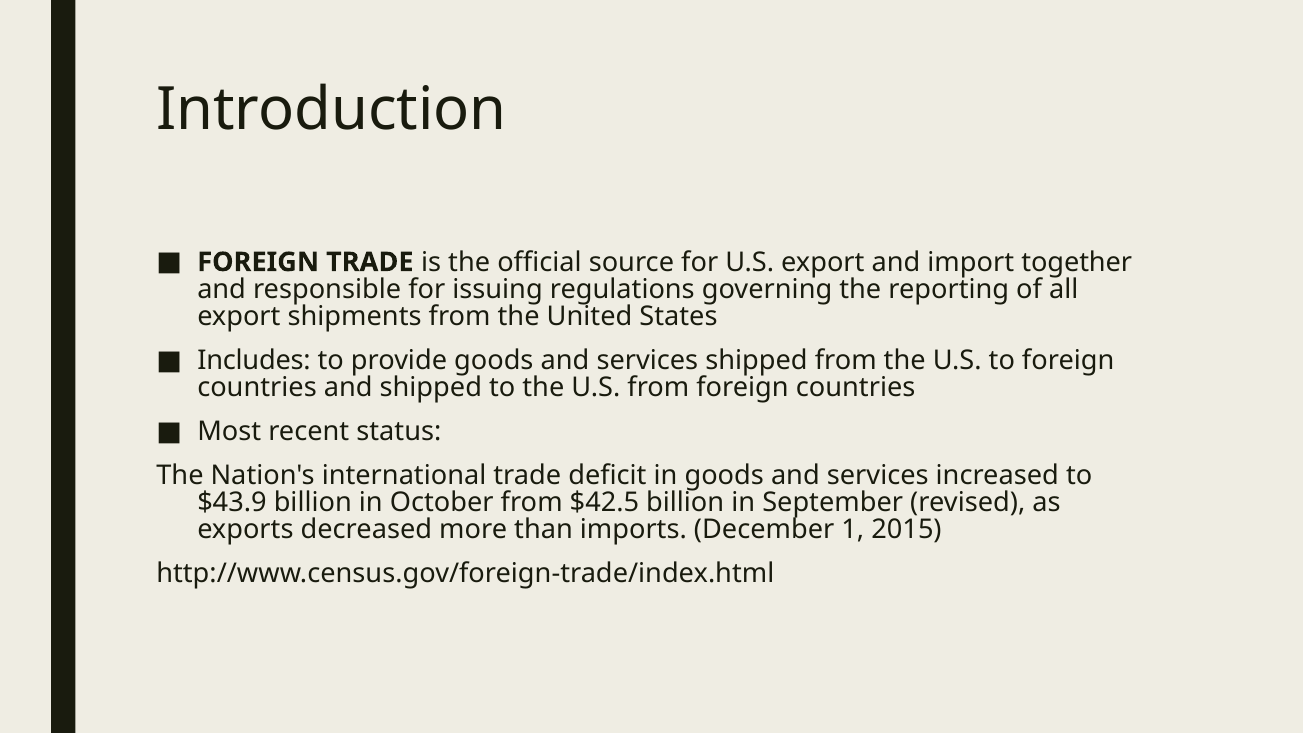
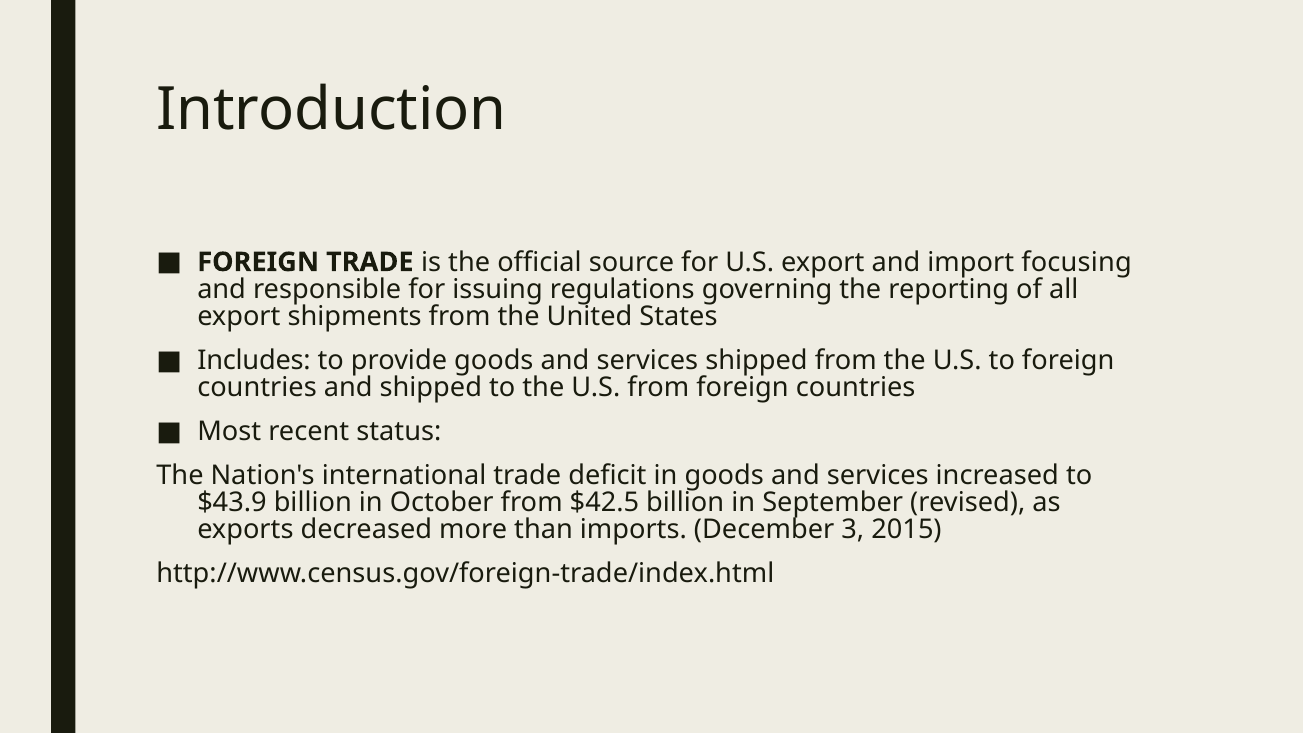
together: together -> focusing (1077, 262)
1: 1 -> 3 (853, 530)
